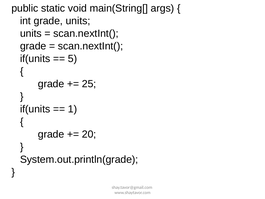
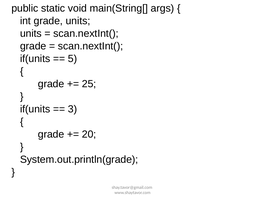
1: 1 -> 3 (73, 109)
